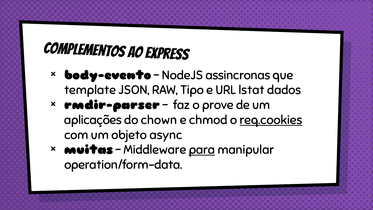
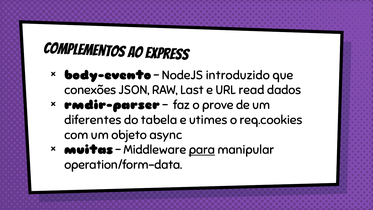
assincronas: assincronas -> introduzido (238, 75)
template: template -> conexões (90, 90)
Tipo: Tipo -> Last (192, 90)
lstat: lstat -> read (252, 90)
aplicações: aplicações -> diferentes (93, 120)
chown: chown -> tabela (159, 120)
chmod: chmod -> utimes (208, 120)
req.cookies underline: present -> none (271, 120)
